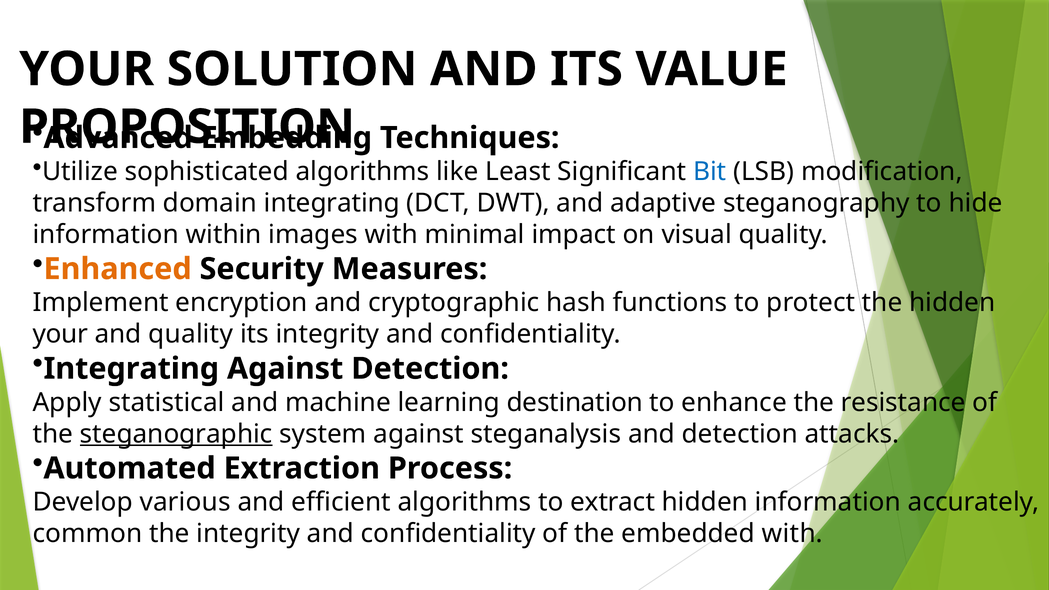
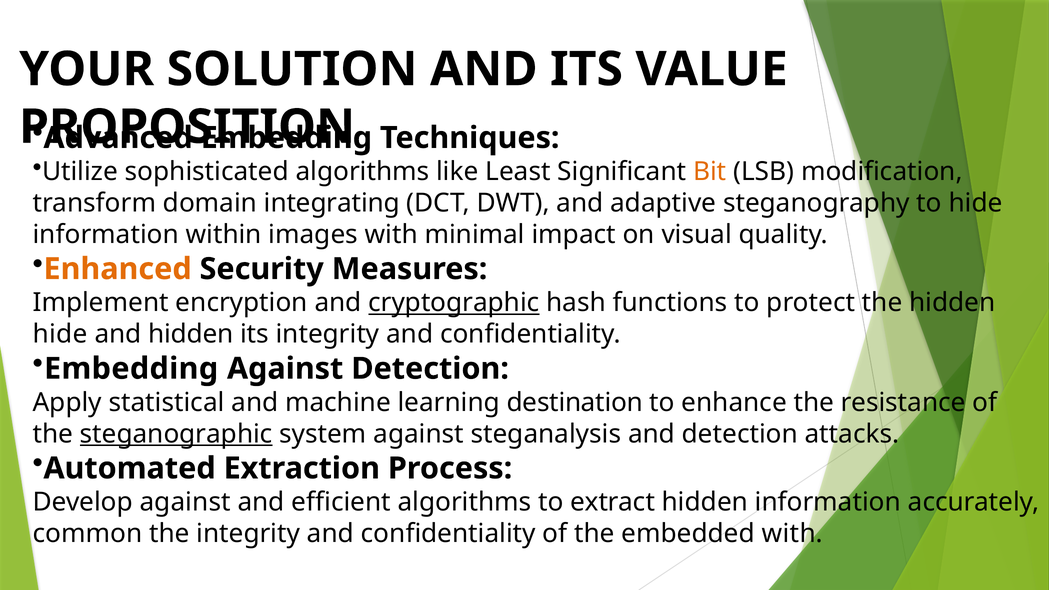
Bit colour: blue -> orange (710, 172)
cryptographic underline: none -> present (454, 303)
your: your -> hide (60, 334)
and quality: quality -> hidden (191, 334)
Integrating: Integrating -> Embedding (131, 369)
Develop various: various -> against (185, 502)
